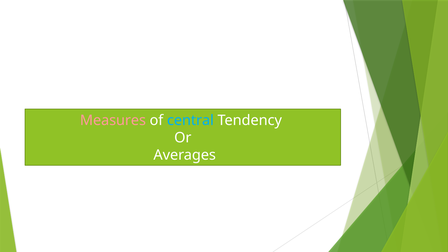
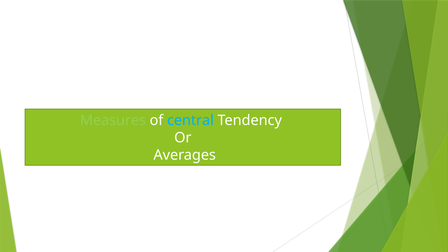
Measures colour: pink -> light green (113, 120)
